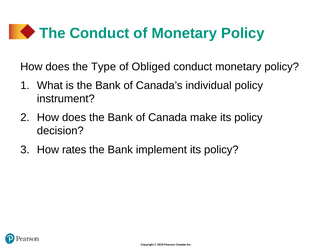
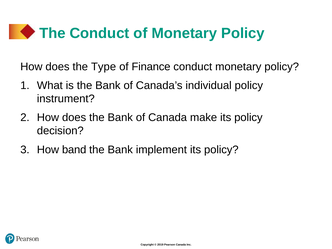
Obliged: Obliged -> Finance (151, 67)
rates: rates -> band (74, 150)
